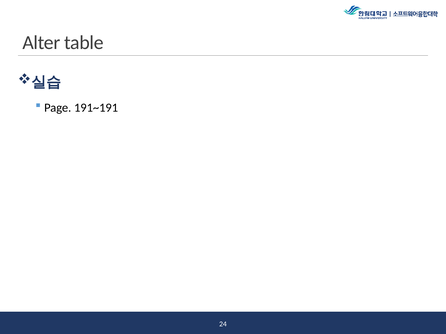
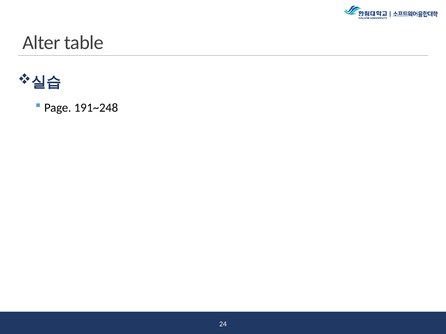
191~191: 191~191 -> 191~248 (96, 108)
